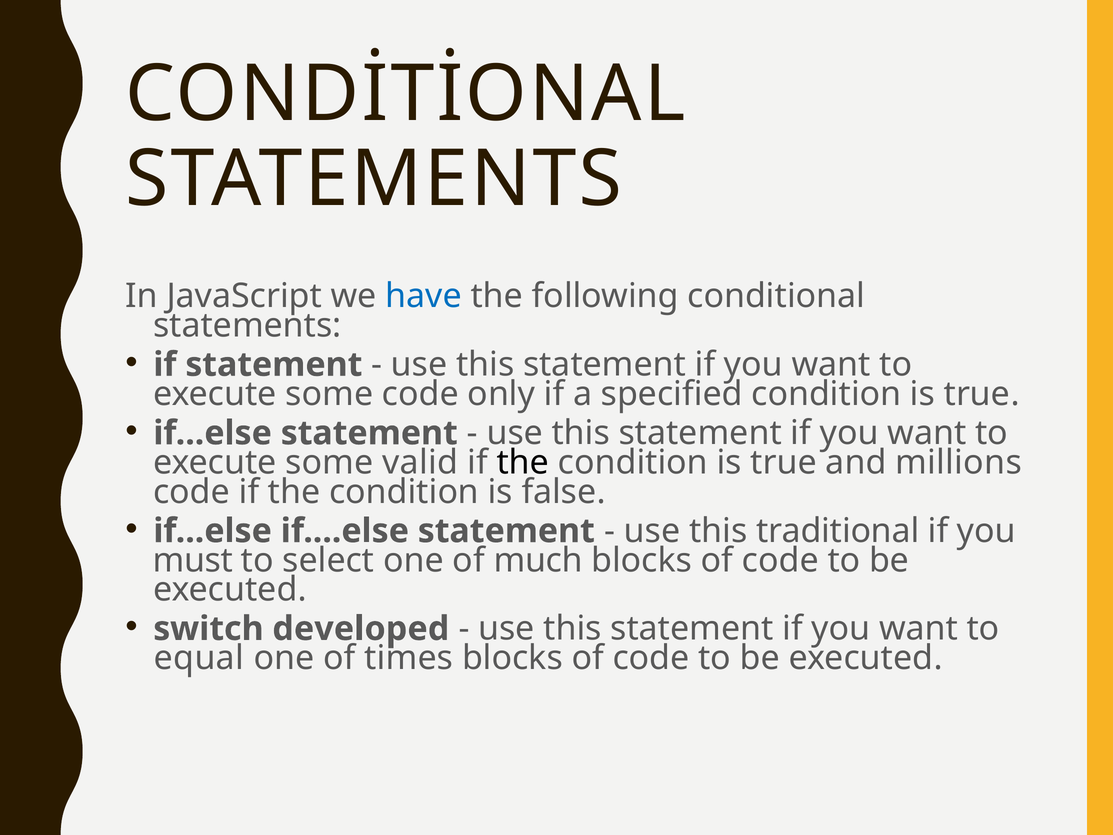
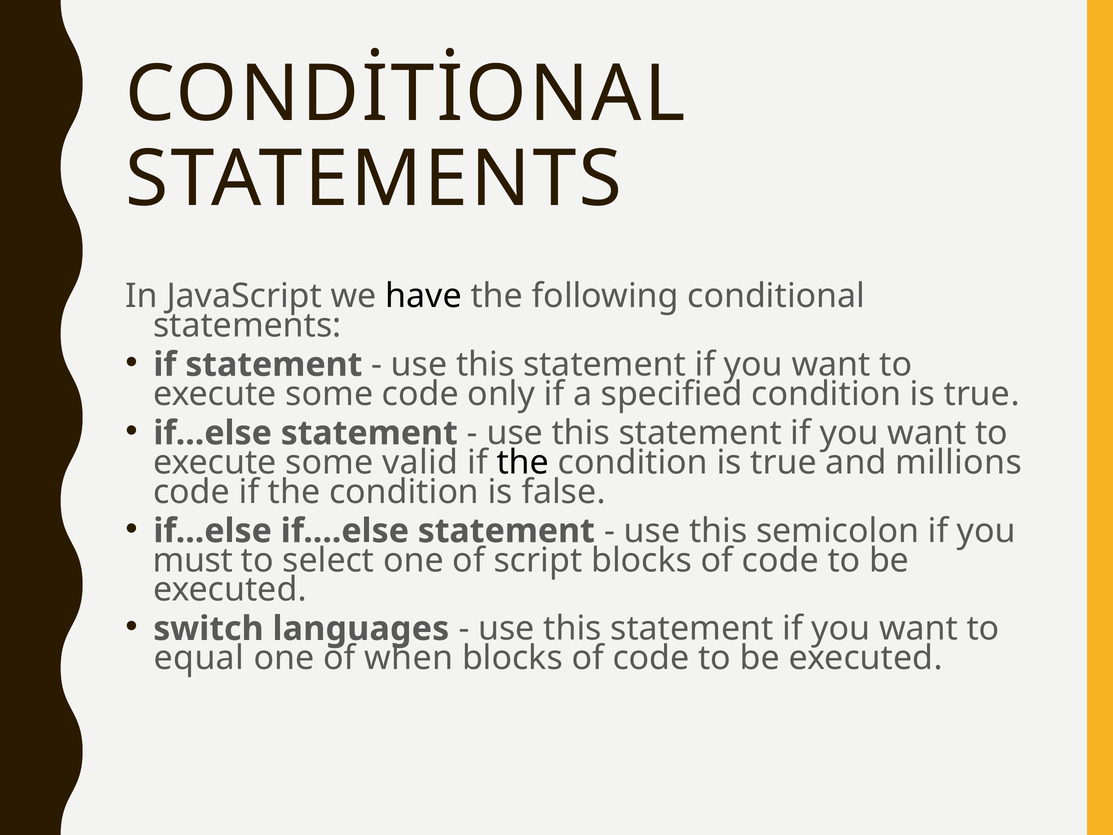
have colour: blue -> black (424, 296)
traditional: traditional -> semicolon (838, 531)
much: much -> script (538, 560)
developed: developed -> languages (361, 629)
times: times -> when (409, 658)
